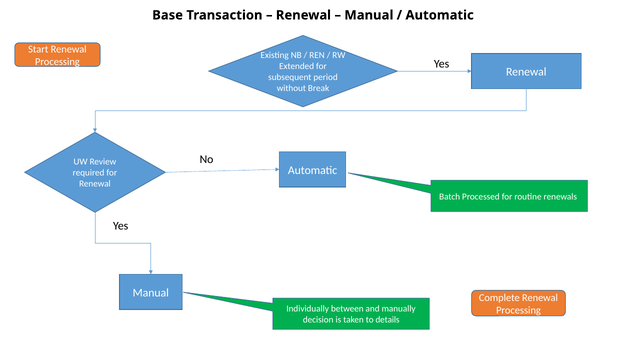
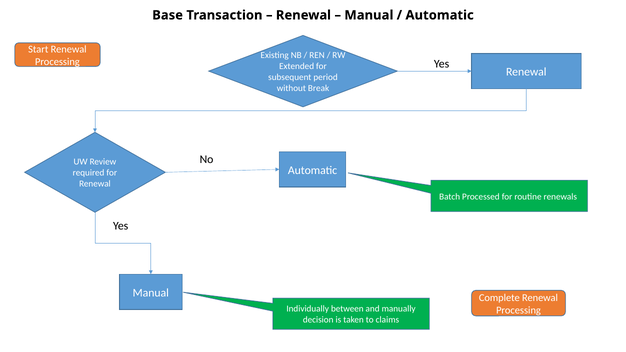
details: details -> claims (387, 320)
